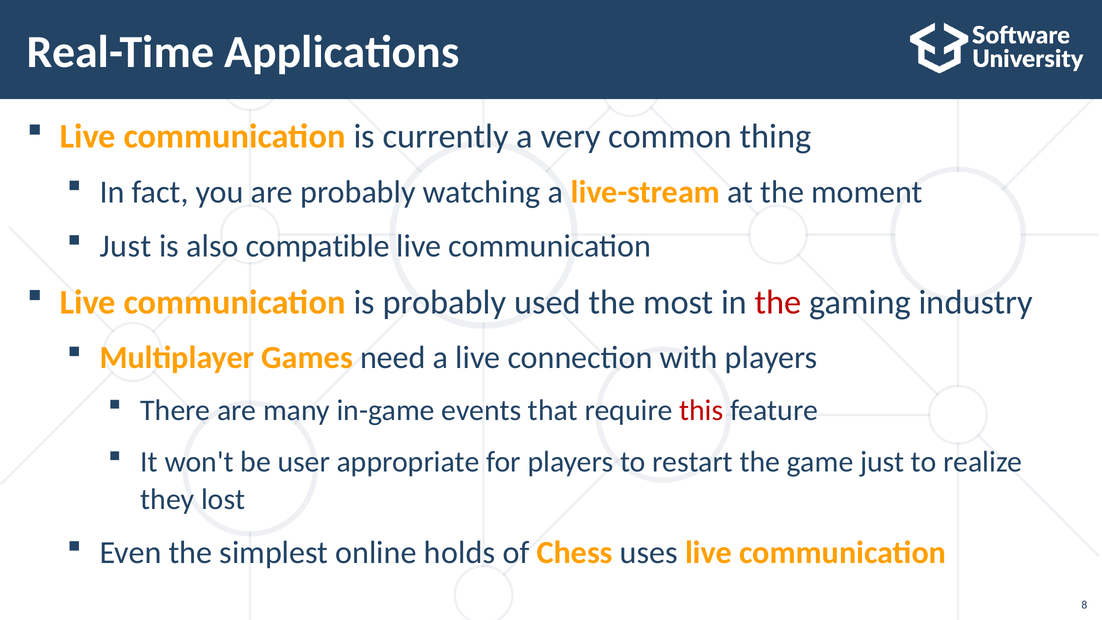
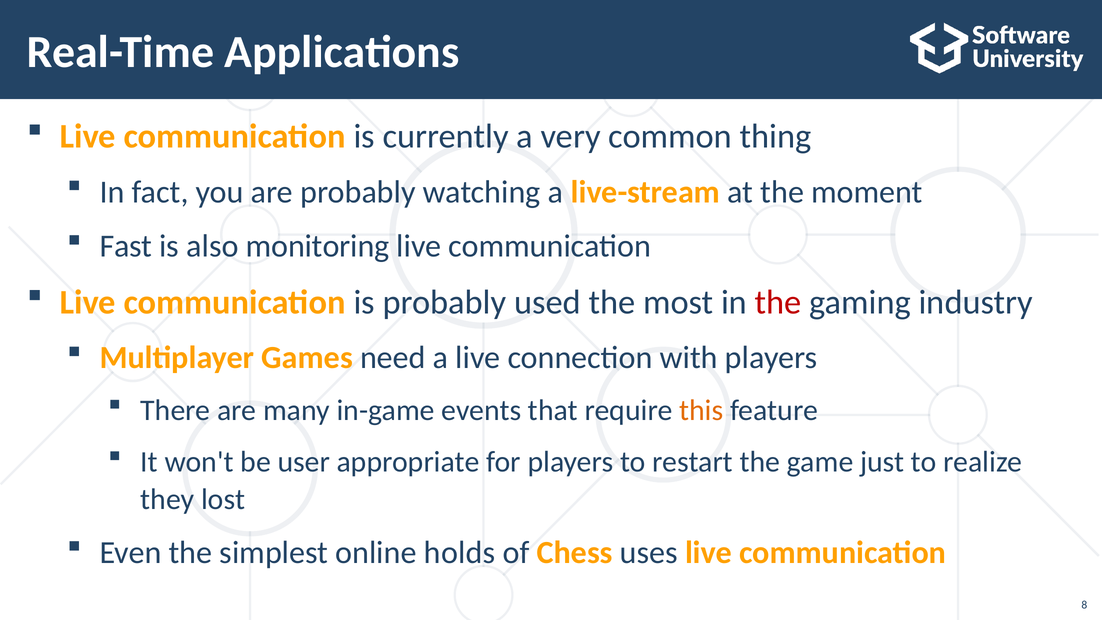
Just: Just -> Fast (126, 246)
compatible: compatible -> monitoring (318, 246)
this colour: red -> orange (701, 410)
